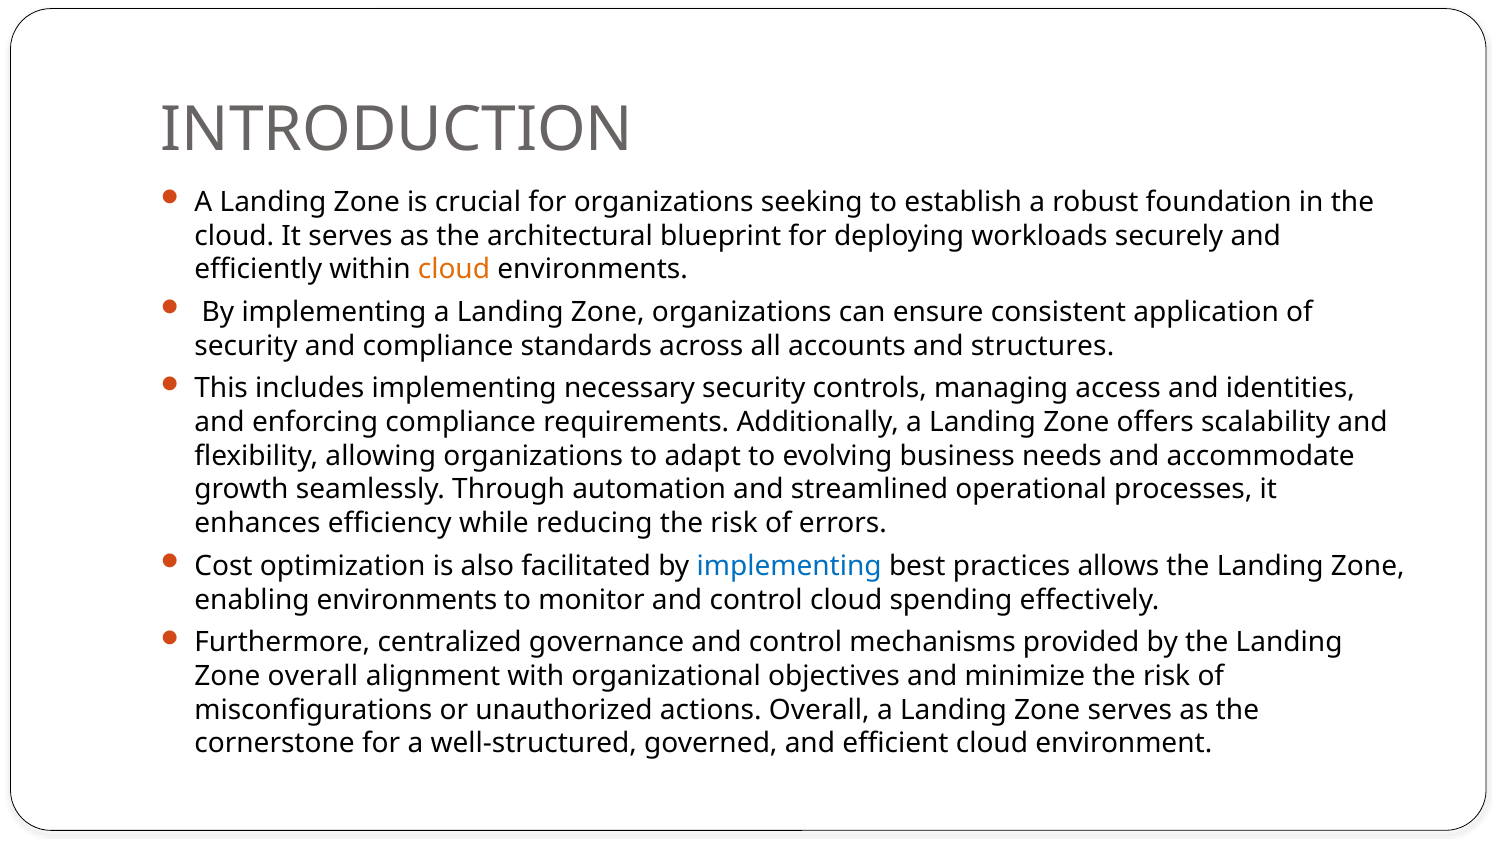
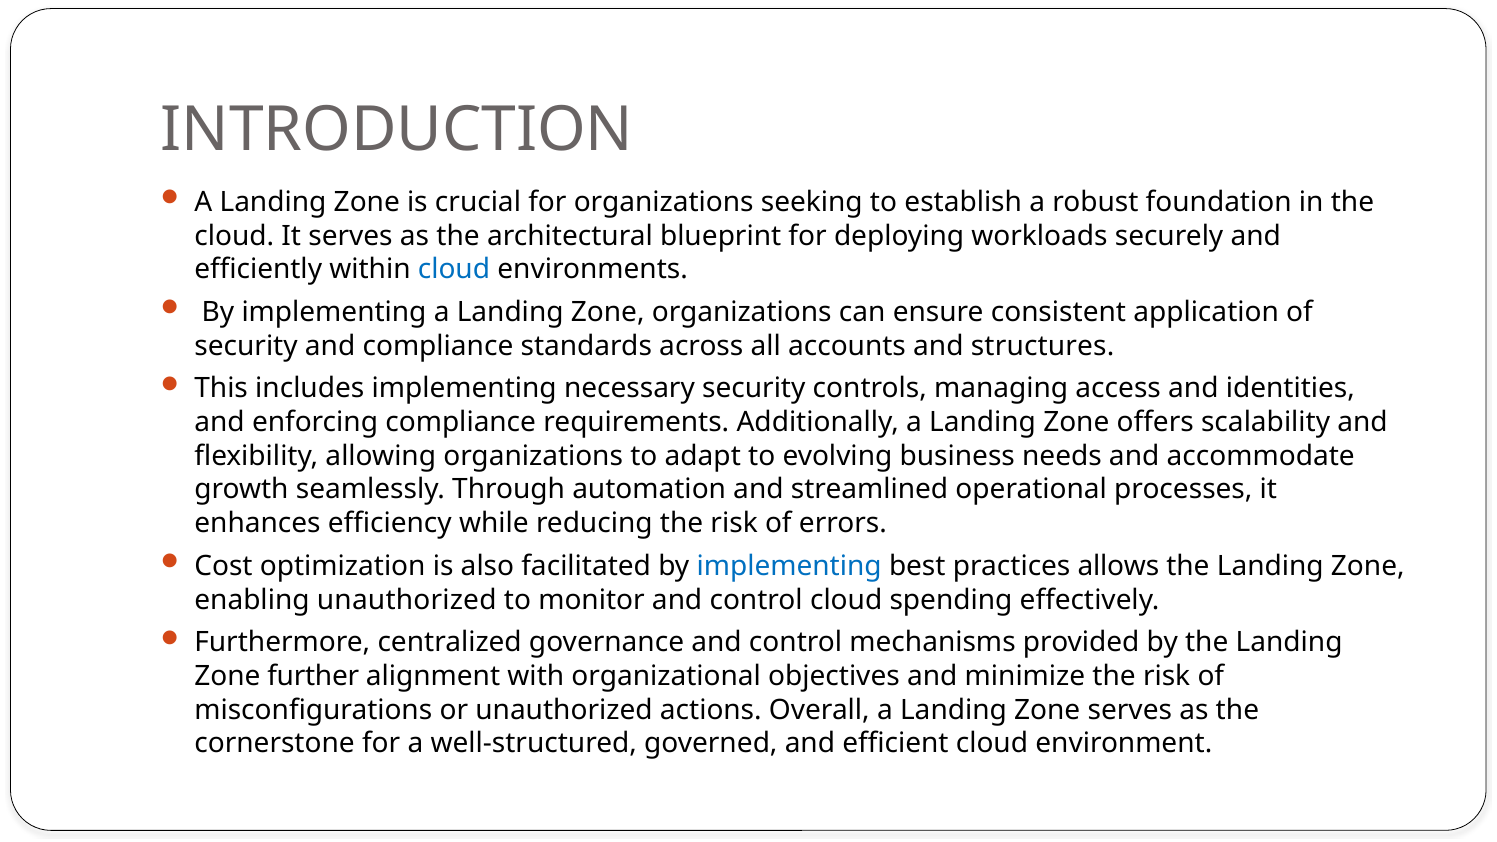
cloud colour: orange -> blue (454, 269)
enabling environments: environments -> unauthorized (407, 600)
Zone overall: overall -> further (313, 676)
